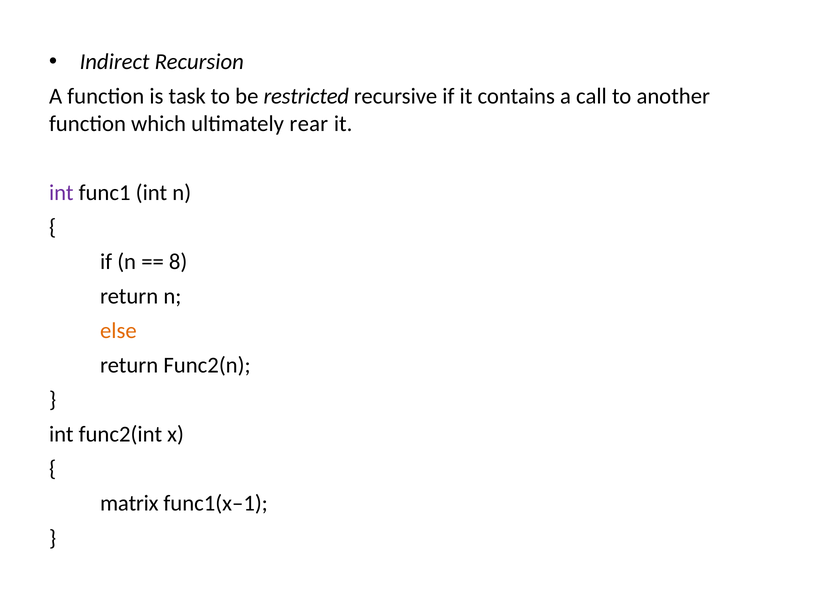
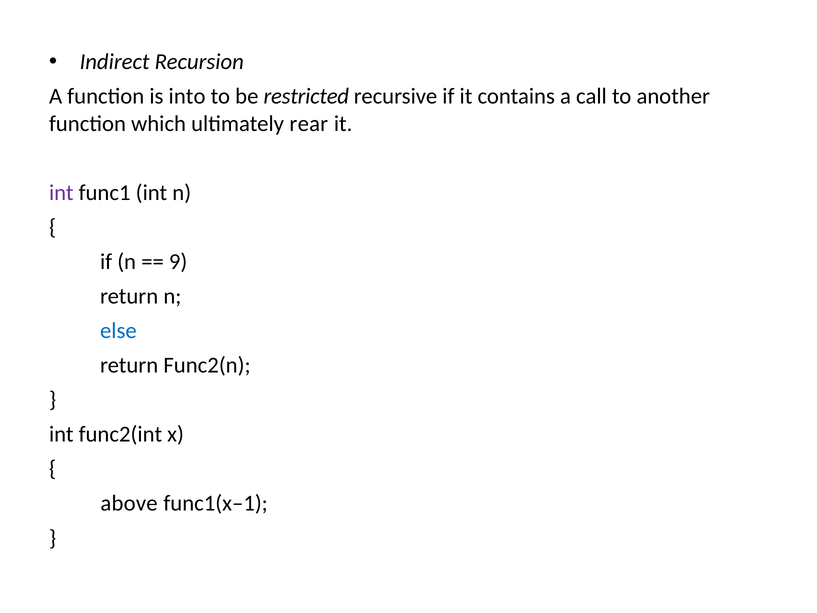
task: task -> into (187, 96)
8: 8 -> 9 (178, 262)
else colour: orange -> blue (118, 331)
matrix: matrix -> above (129, 503)
